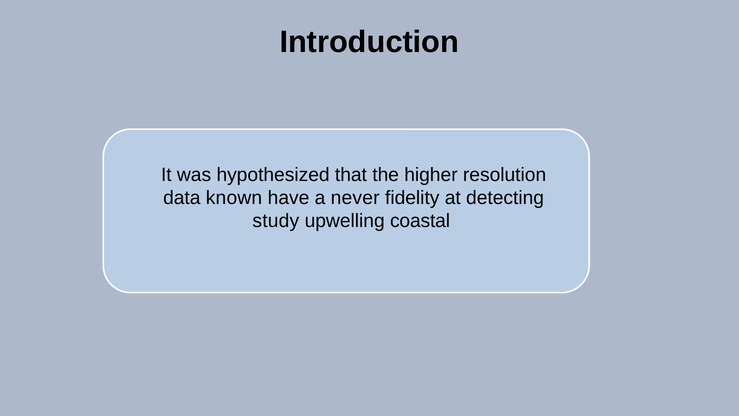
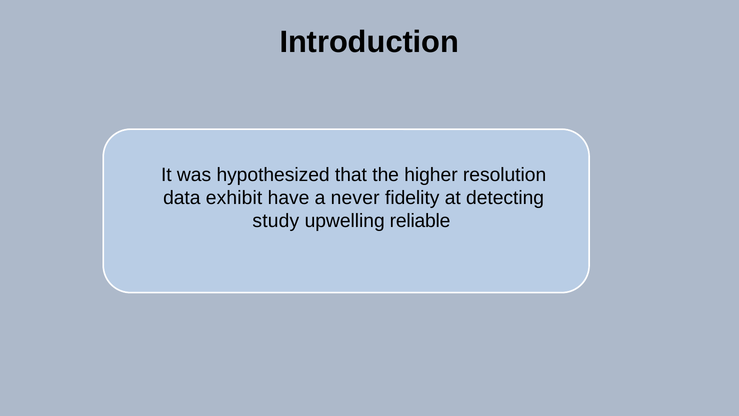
known: known -> exhibit (234, 198)
coastal: coastal -> reliable (420, 221)
